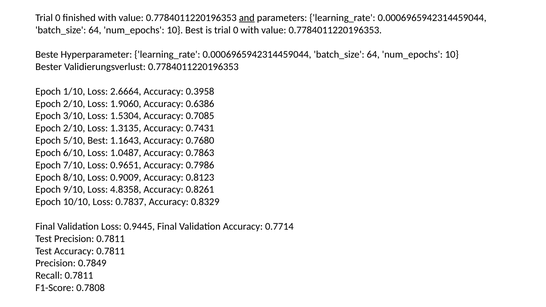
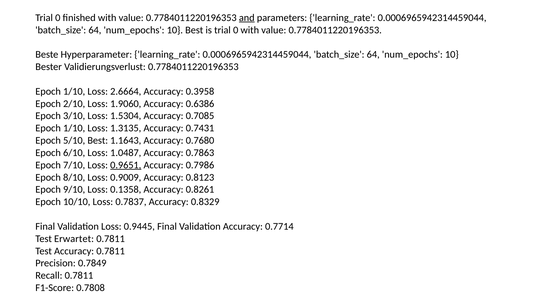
2/10: 2/10 -> 1/10 (74, 128)
0.9651 underline: none -> present (126, 165)
4.8358: 4.8358 -> 0.1358 (126, 190)
Test Precision: Precision -> Erwartet (74, 239)
